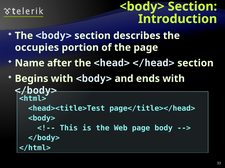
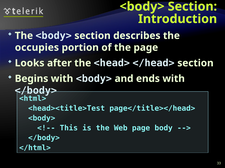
Name: Name -> Looks (30, 63)
